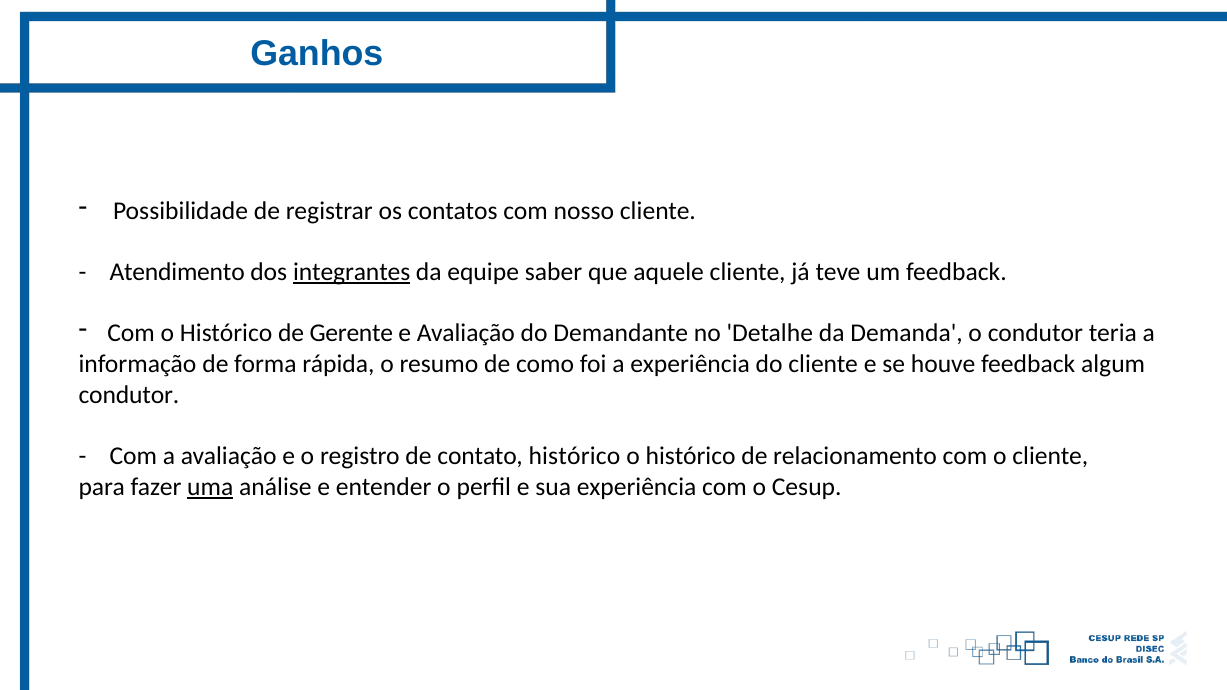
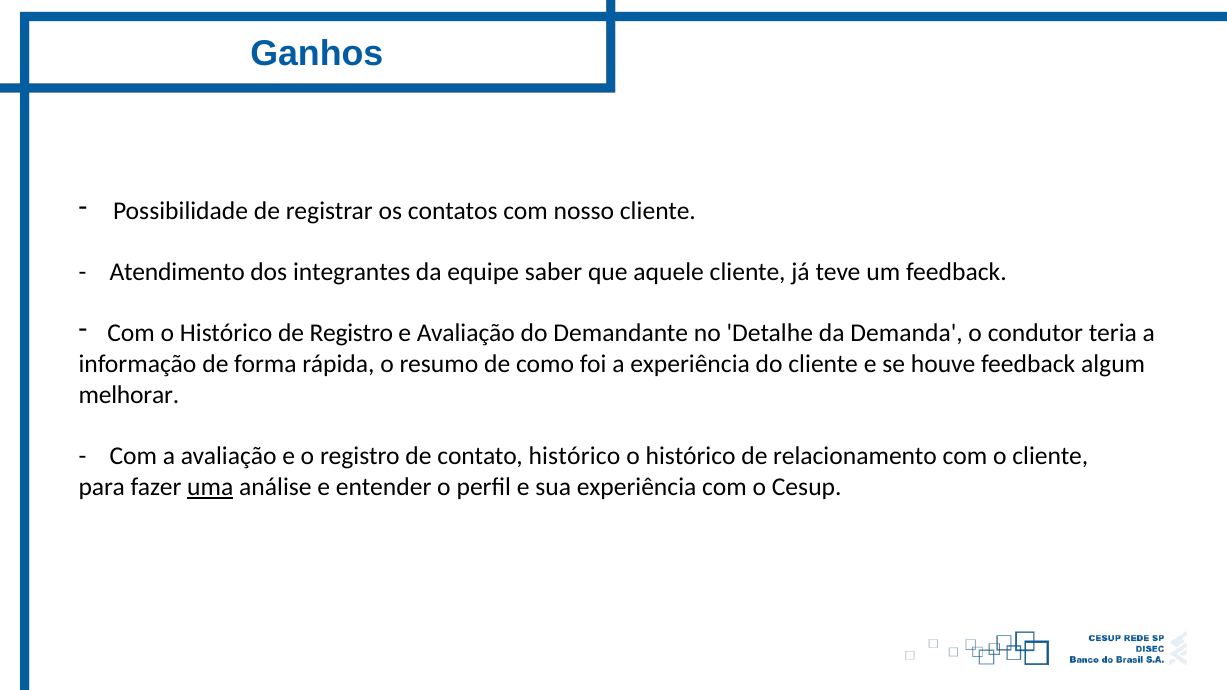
integrantes underline: present -> none (352, 272)
de Gerente: Gerente -> Registro (351, 334)
condutor: condutor -> melhorar (129, 395)
